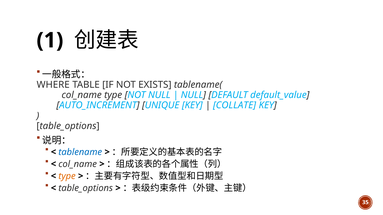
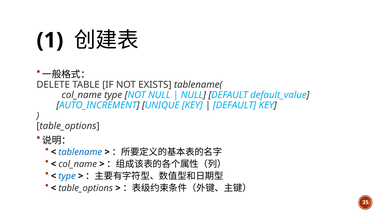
WHERE: WHERE -> DELETE (53, 85)
COLLATE: COLLATE -> DEFAULT (235, 106)
type colour: orange -> blue (67, 176)
